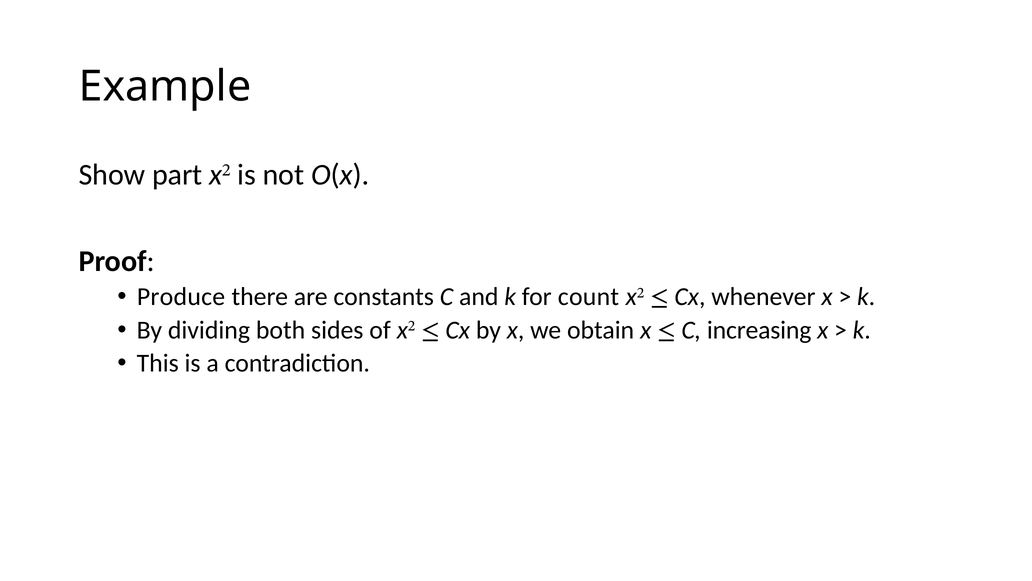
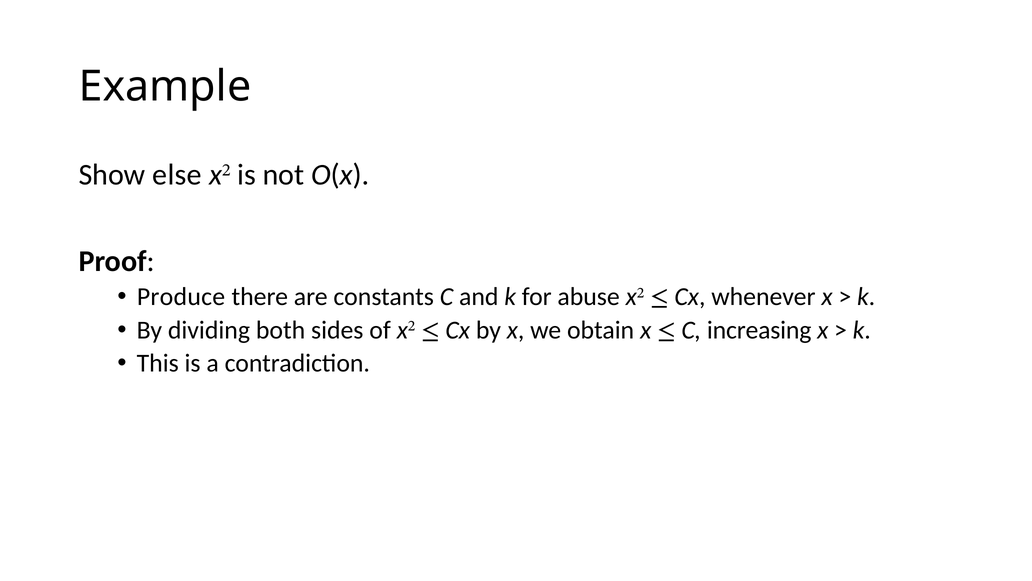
part: part -> else (177, 174)
count: count -> abuse (589, 297)
